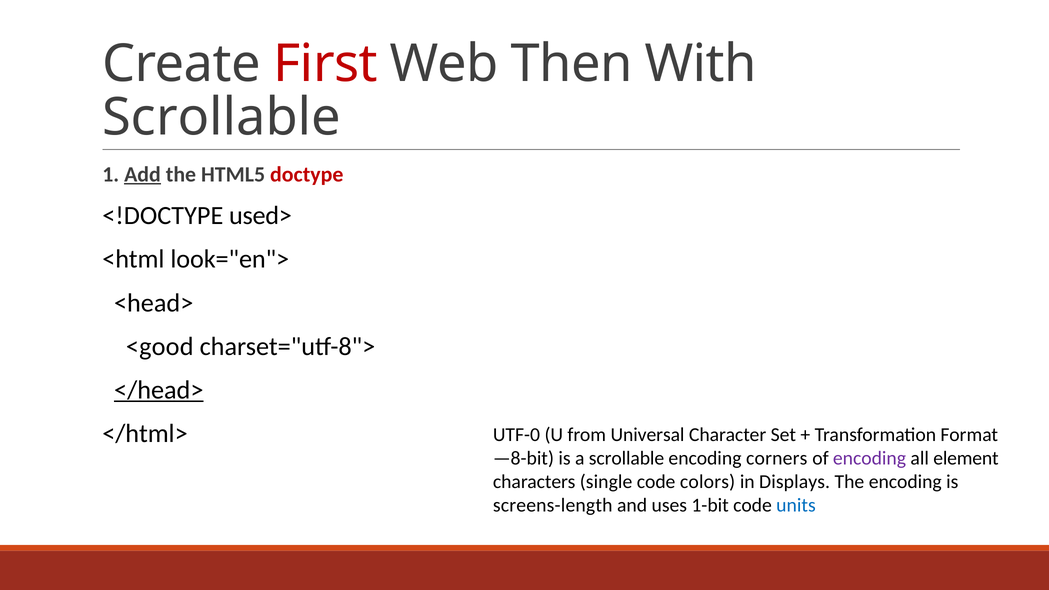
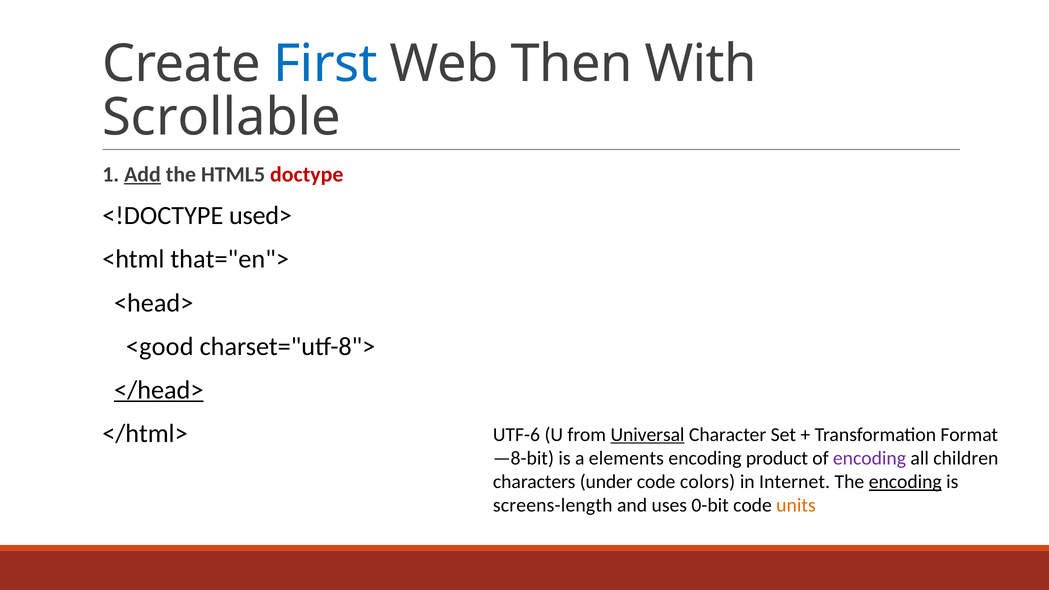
First colour: red -> blue (326, 64)
look="en">: look="en"> -> that="en"> (230, 259)
UTF-0: UTF-0 -> UTF-6 (516, 435)
Universal underline: none -> present (648, 435)
a scrollable: scrollable -> elements (626, 458)
corners: corners -> product (777, 458)
element: element -> children (966, 458)
single: single -> under (606, 482)
Displays: Displays -> Internet (795, 482)
encoding underline: none -> present (905, 482)
1-bit: 1-bit -> 0-bit (710, 505)
units colour: blue -> orange (796, 505)
